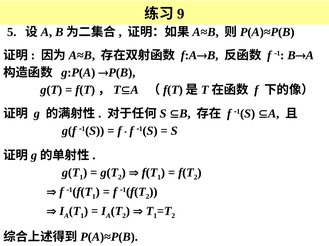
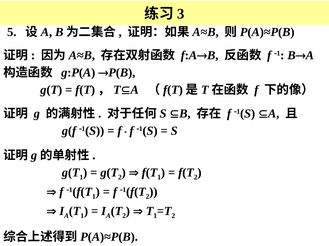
9: 9 -> 3 (181, 14)
